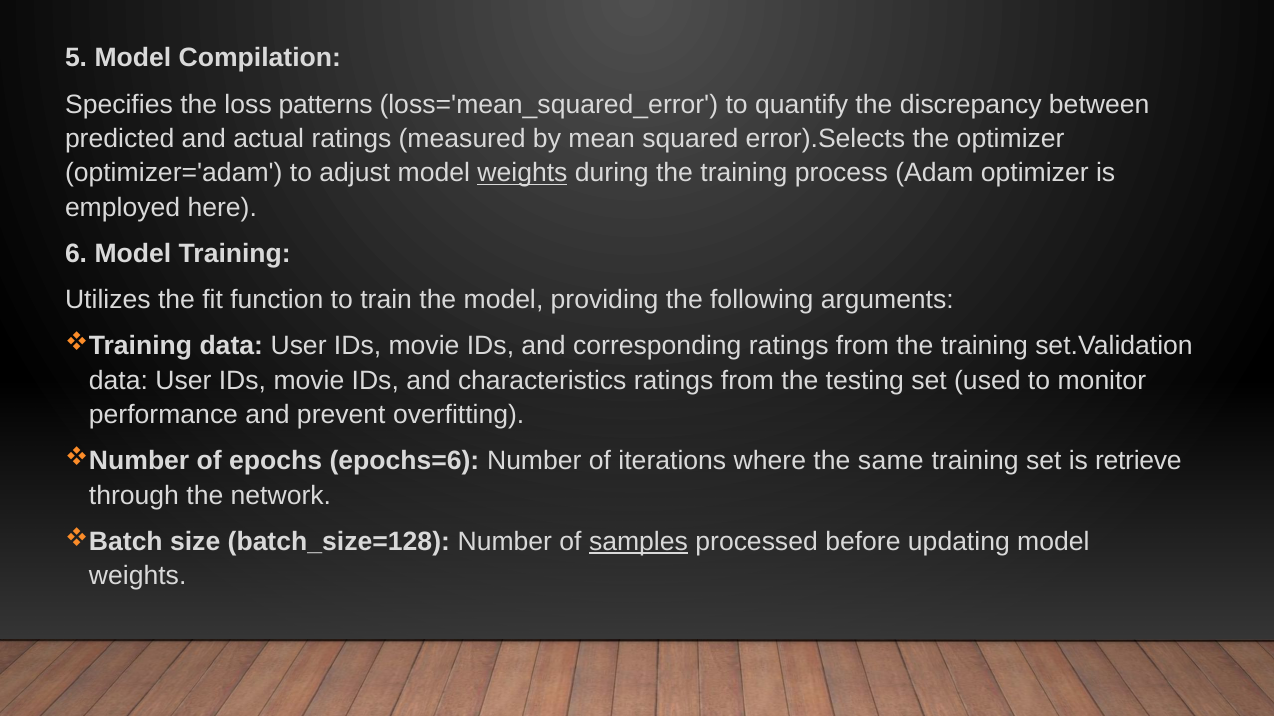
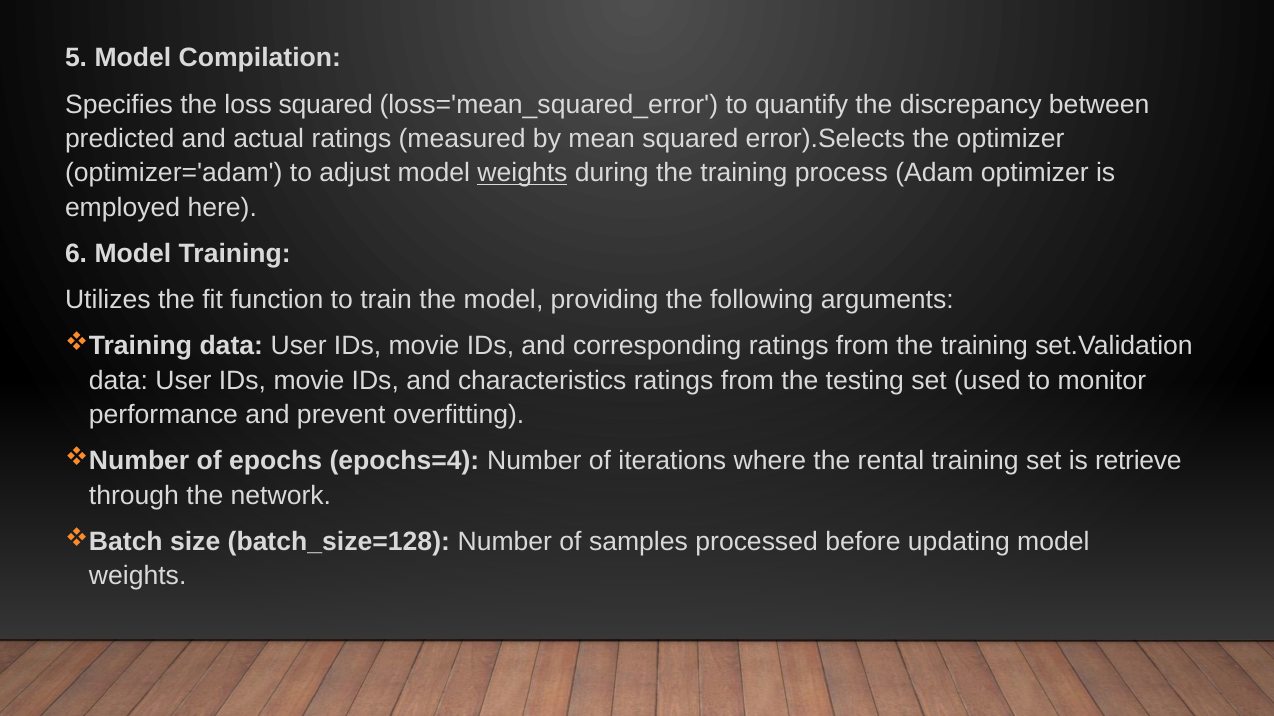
loss patterns: patterns -> squared (326, 104)
epochs=6: epochs=6 -> epochs=4 (404, 462)
same: same -> rental (891, 462)
samples underline: present -> none (638, 542)
